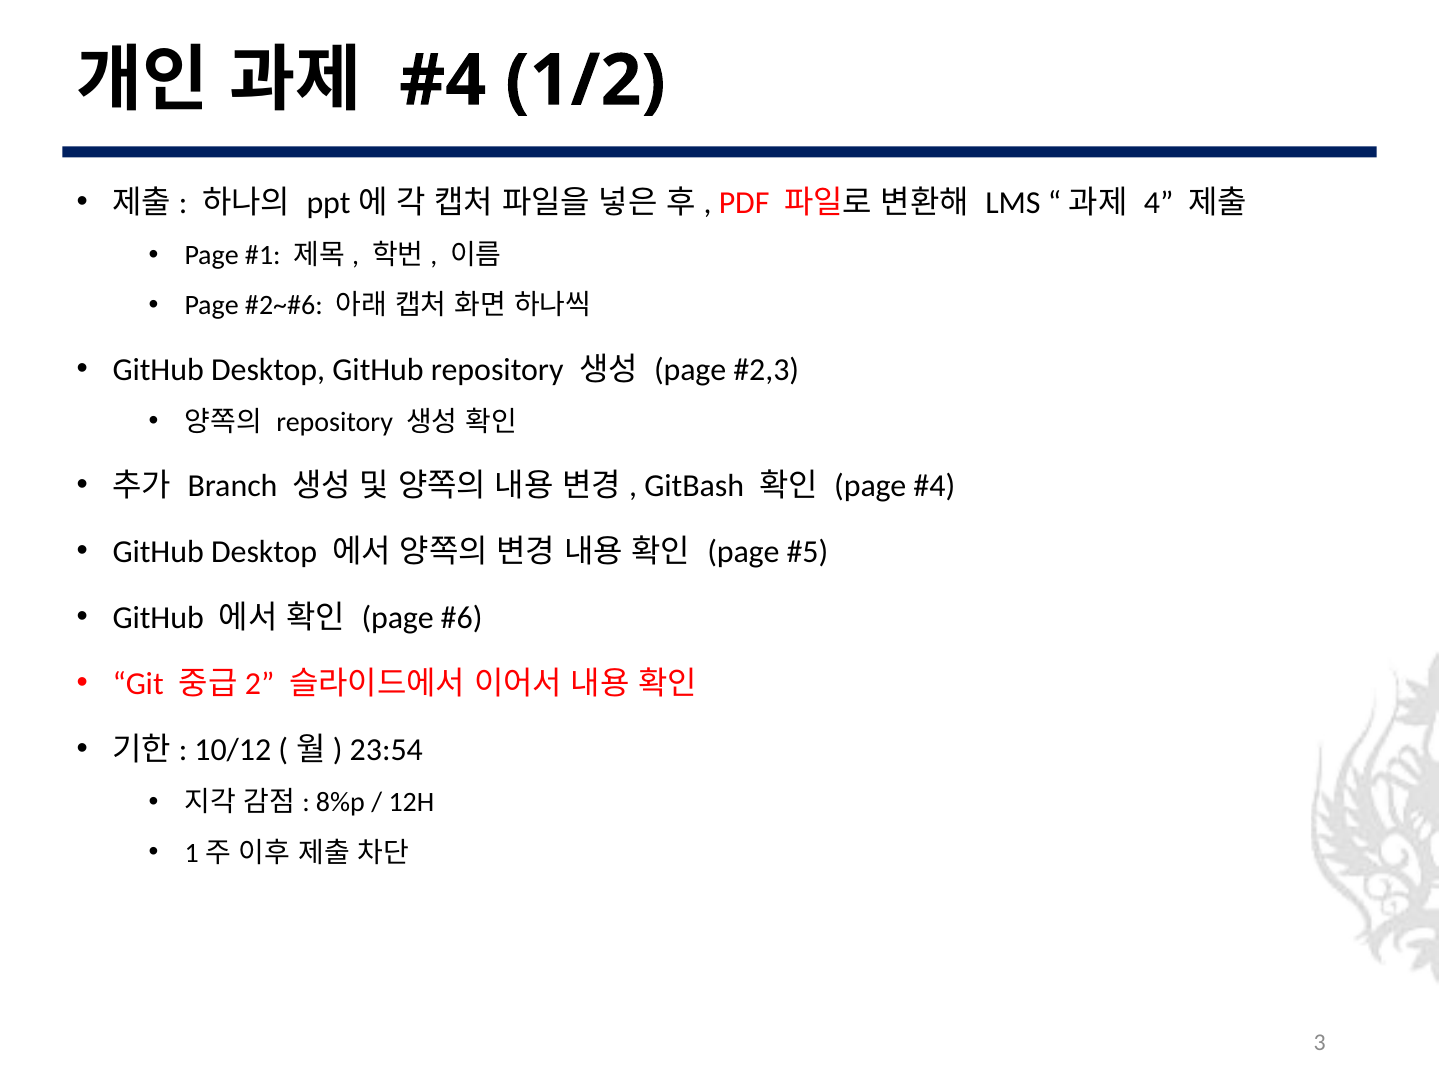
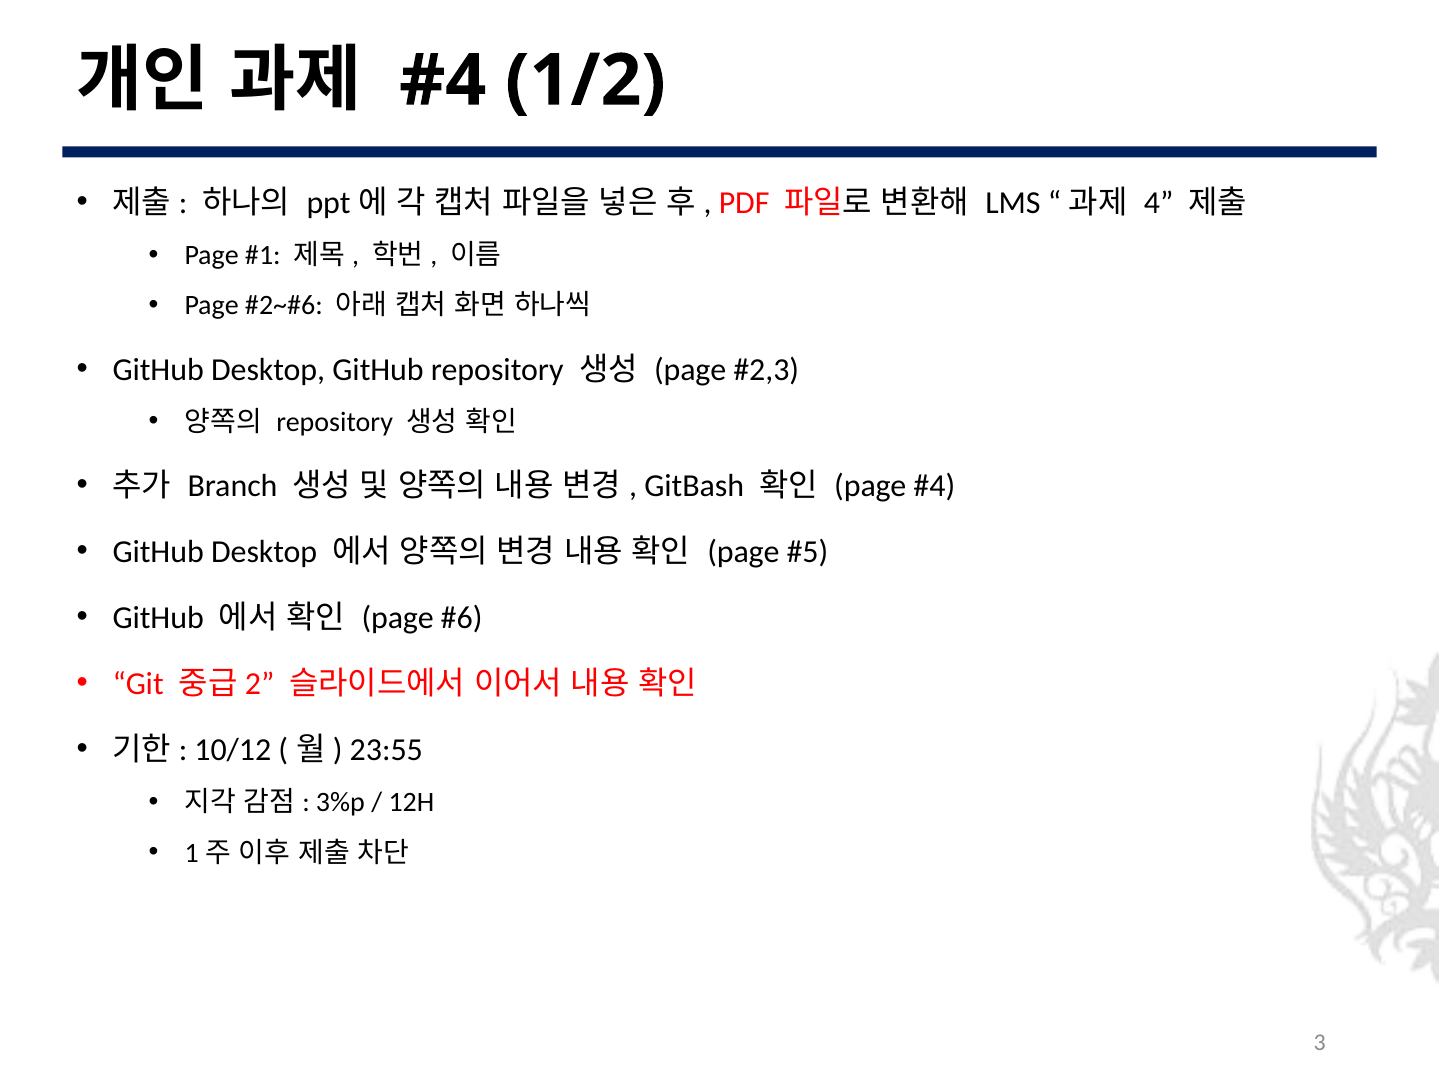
23:54: 23:54 -> 23:55 (386, 750)
8%p: 8%p -> 3%p (340, 802)
